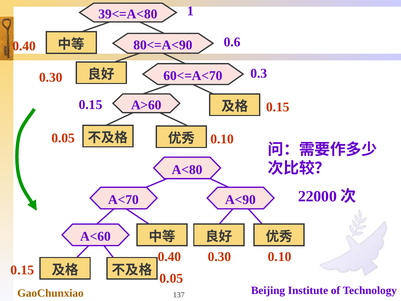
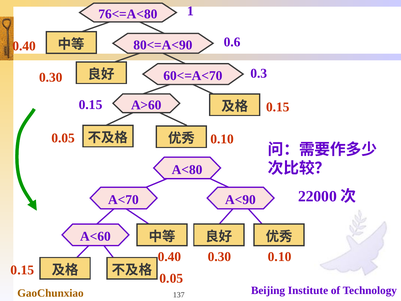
39<=A<80: 39<=A<80 -> 76<=A<80 (128, 14)
